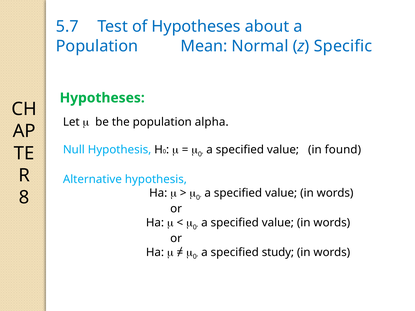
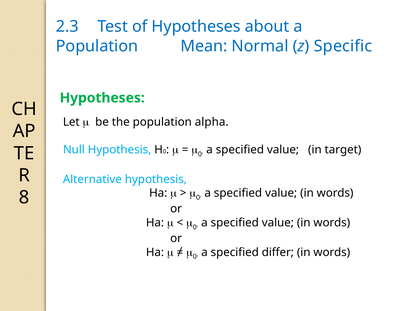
5.7: 5.7 -> 2.3 (67, 27)
found: found -> target (343, 150)
study: study -> differ (278, 252)
